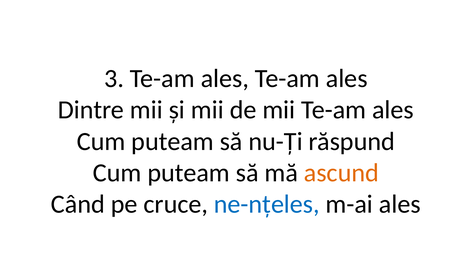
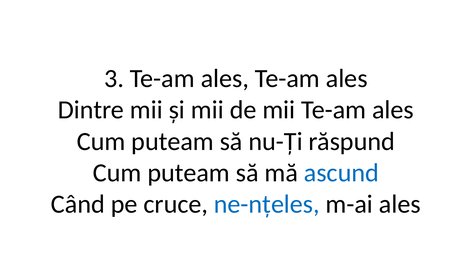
ascund colour: orange -> blue (341, 173)
